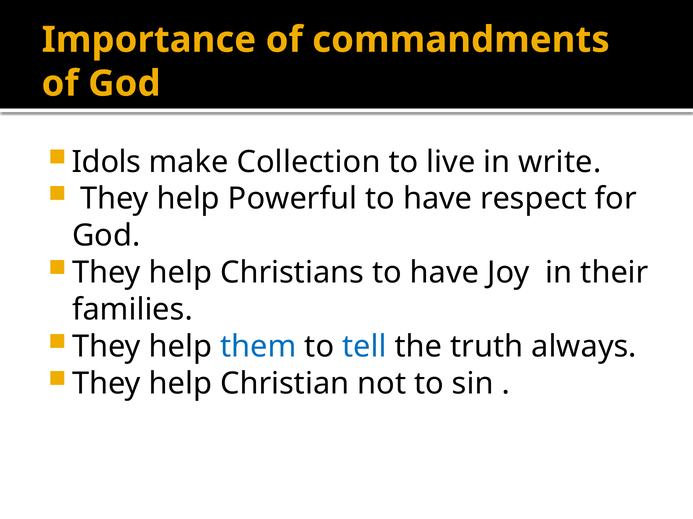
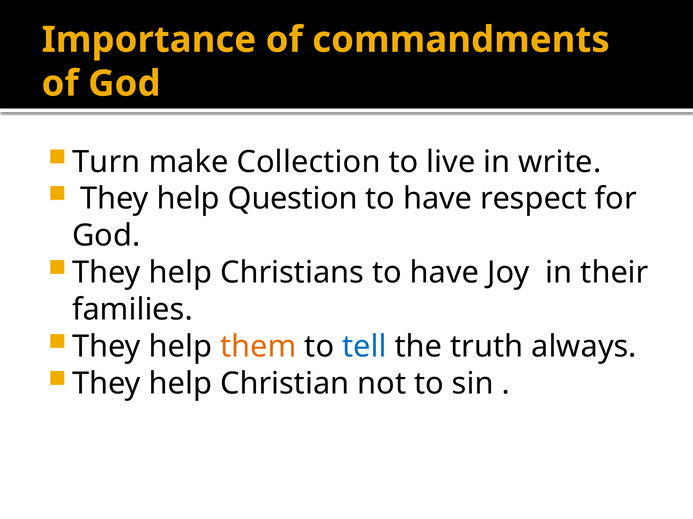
Idols: Idols -> Turn (106, 162)
Powerful: Powerful -> Question (293, 199)
them colour: blue -> orange (258, 347)
